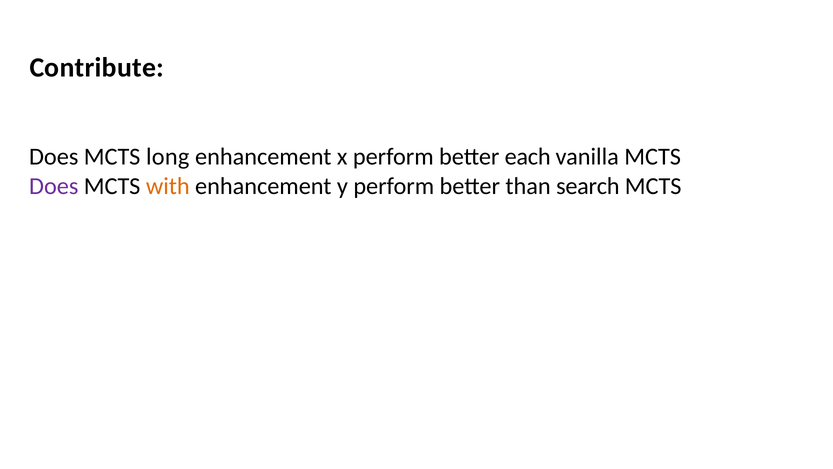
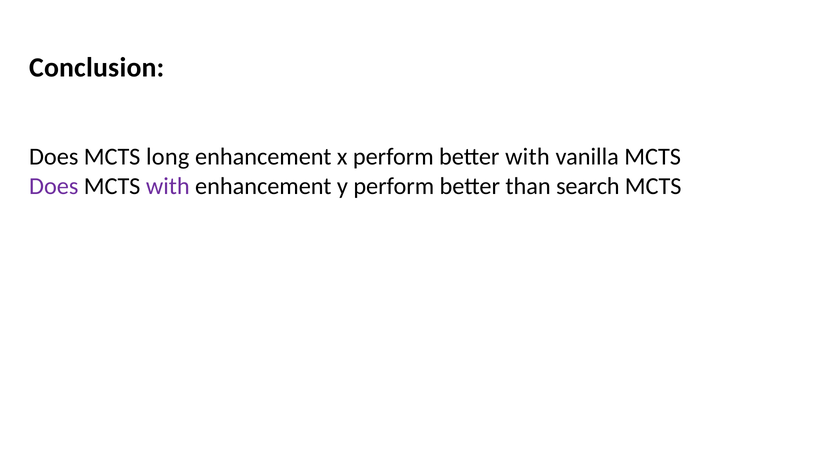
Contribute: Contribute -> Conclusion (97, 67)
better each: each -> with (527, 157)
with colour: orange -> purple (168, 186)
